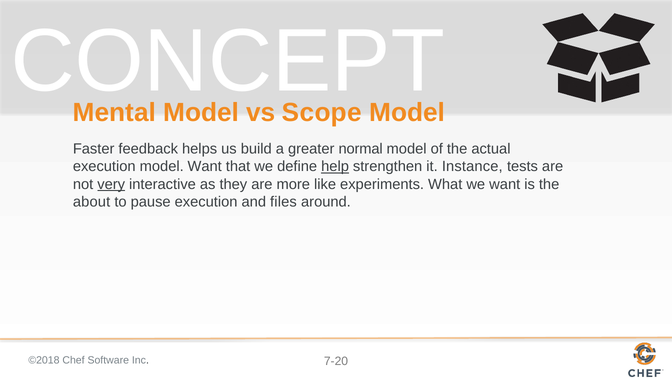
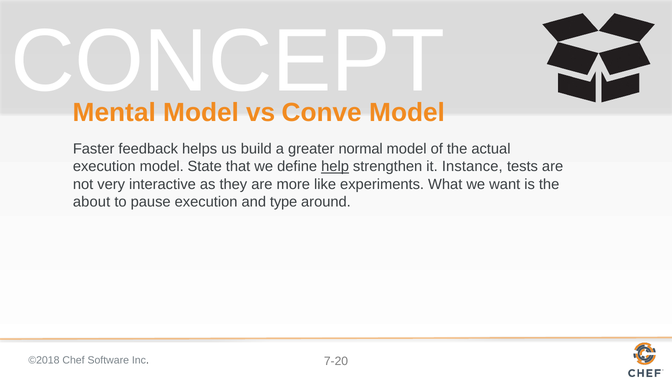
Scope: Scope -> Conve (322, 113)
model Want: Want -> State (205, 167)
very underline: present -> none (111, 184)
files: files -> type (284, 202)
